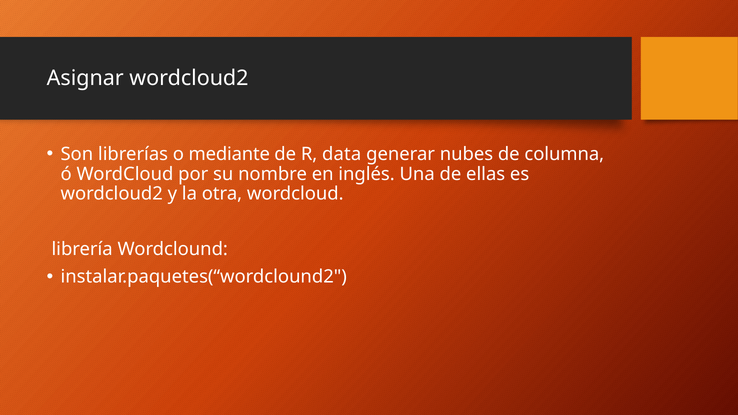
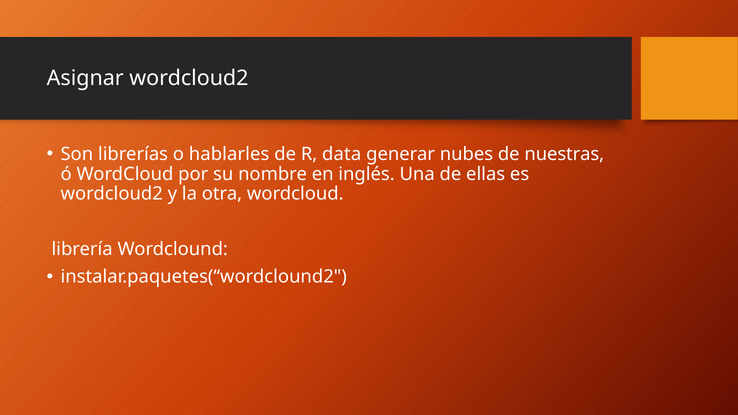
mediante: mediante -> hablarles (229, 154)
columna: columna -> nuestras (564, 154)
